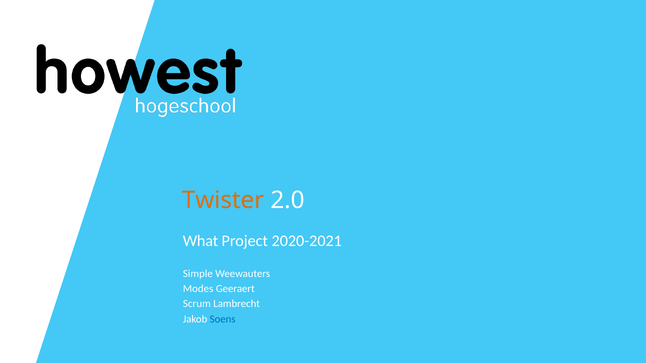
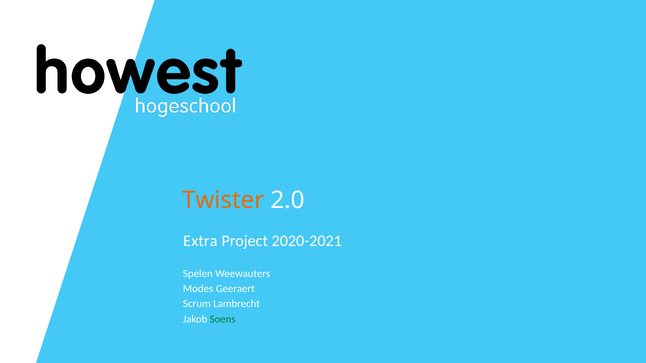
What: What -> Extra (200, 241)
Simple: Simple -> Spelen (198, 274)
Soens colour: blue -> green (223, 319)
